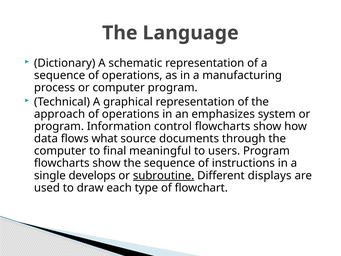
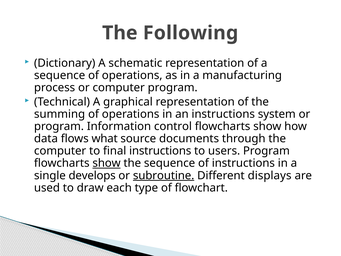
Language: Language -> Following (191, 33)
approach: approach -> summing (60, 114)
an emphasizes: emphasizes -> instructions (223, 114)
final meaningful: meaningful -> instructions (160, 151)
show underline: none -> present (107, 163)
